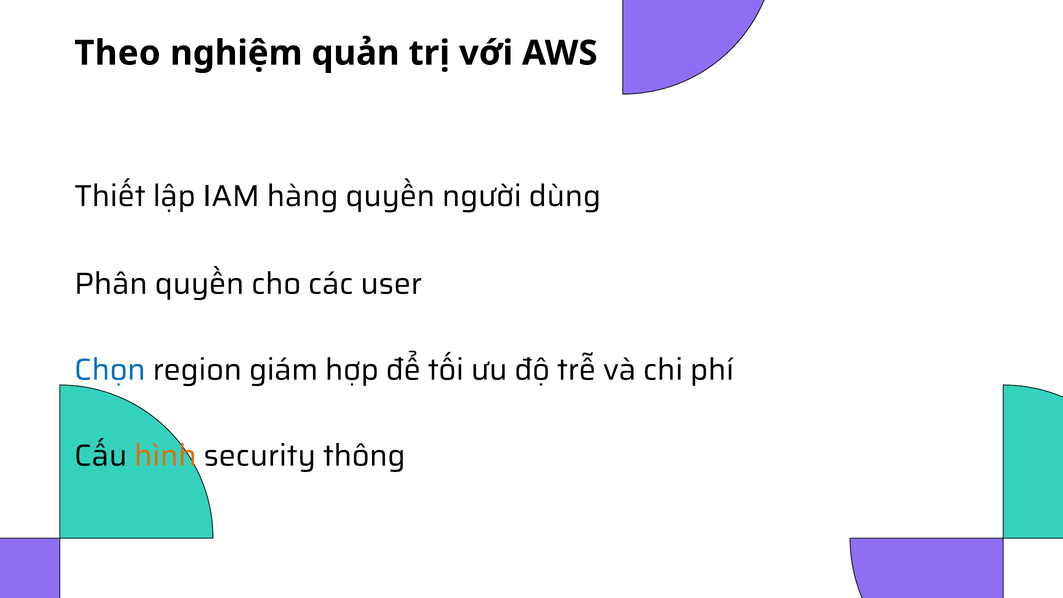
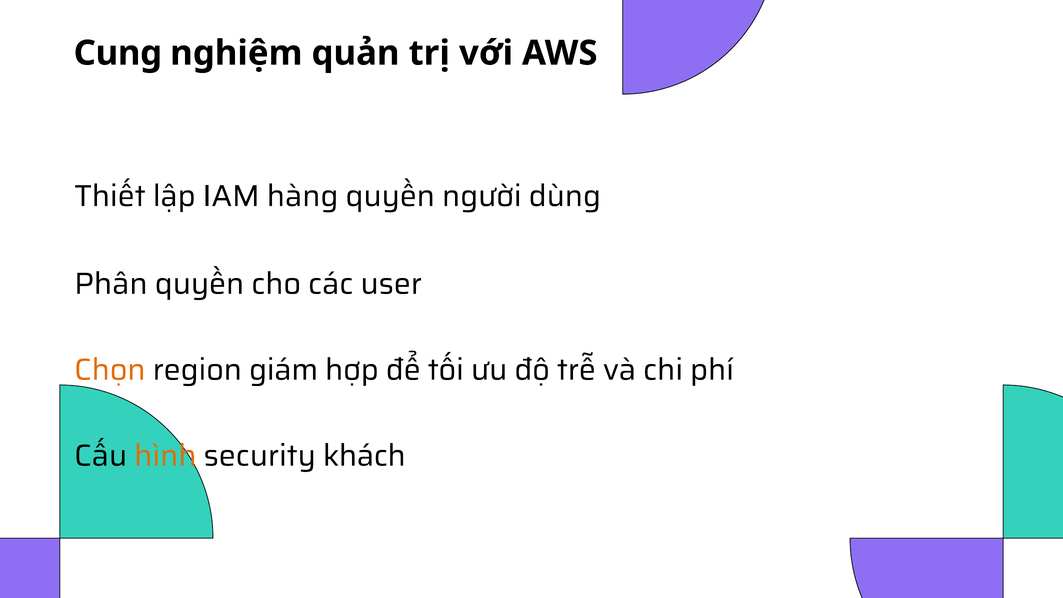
Theo: Theo -> Cung (118, 53)
Chọn colour: blue -> orange (110, 370)
thông: thông -> khách (364, 456)
